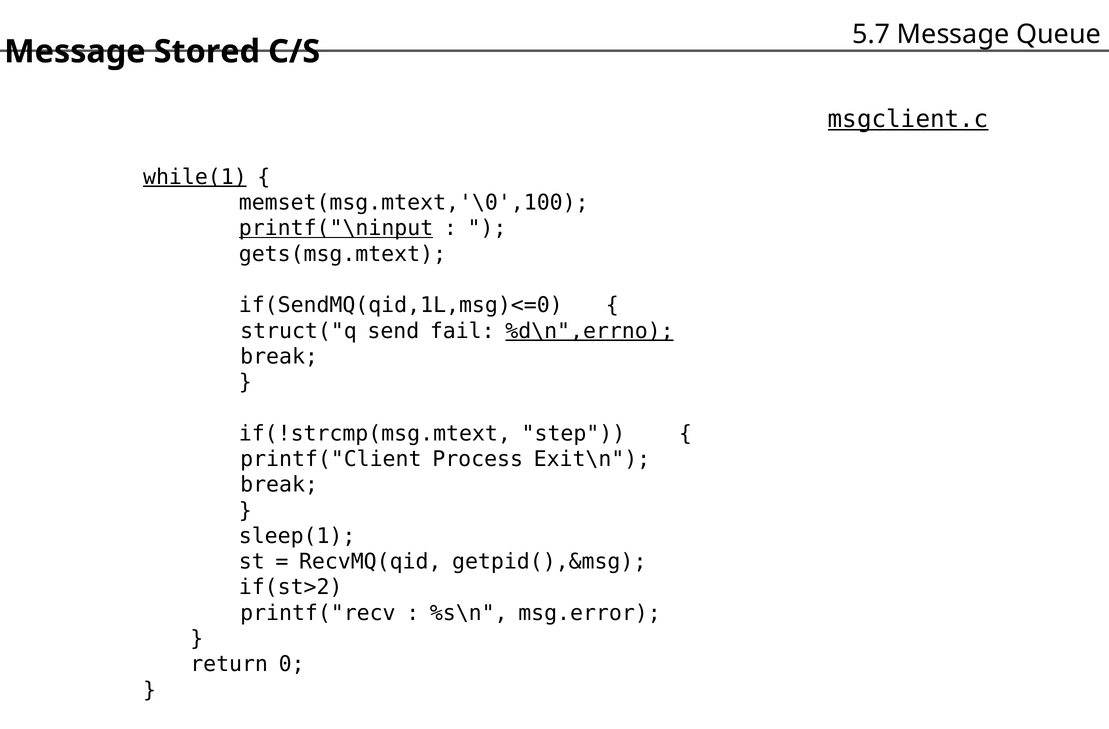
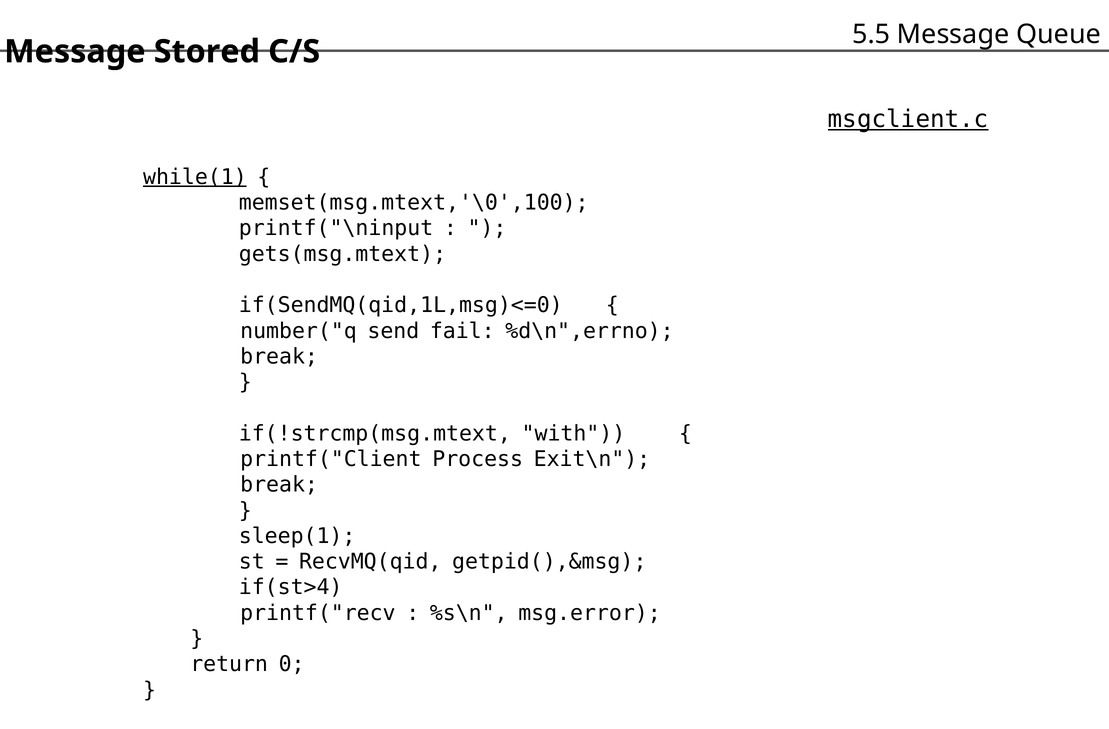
5.7: 5.7 -> 5.5 (871, 34)
printf("\ninput underline: present -> none (336, 228)
struct("q: struct("q -> number("q (298, 331)
%d\n",errno underline: present -> none (589, 331)
step: step -> with (573, 433)
if(st>2: if(st>2 -> if(st>4 (291, 587)
